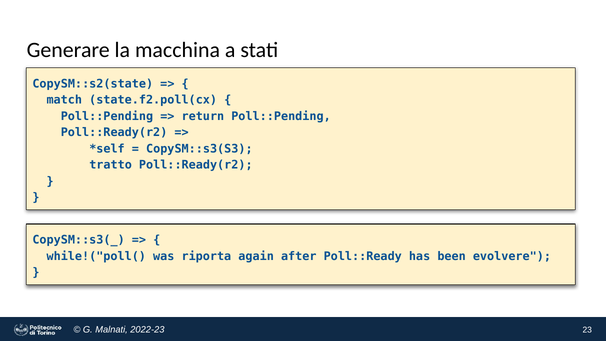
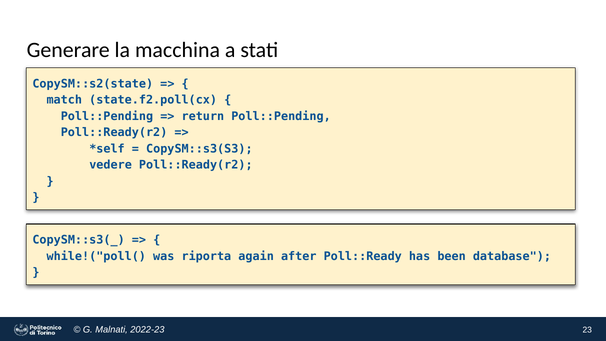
tratto: tratto -> vedere (111, 165)
evolvere: evolvere -> database (512, 256)
